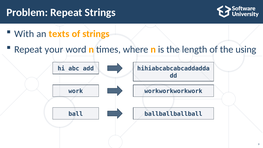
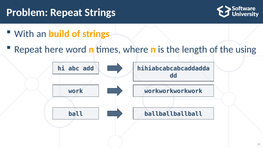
texts: texts -> build (59, 34)
your: your -> here (54, 49)
